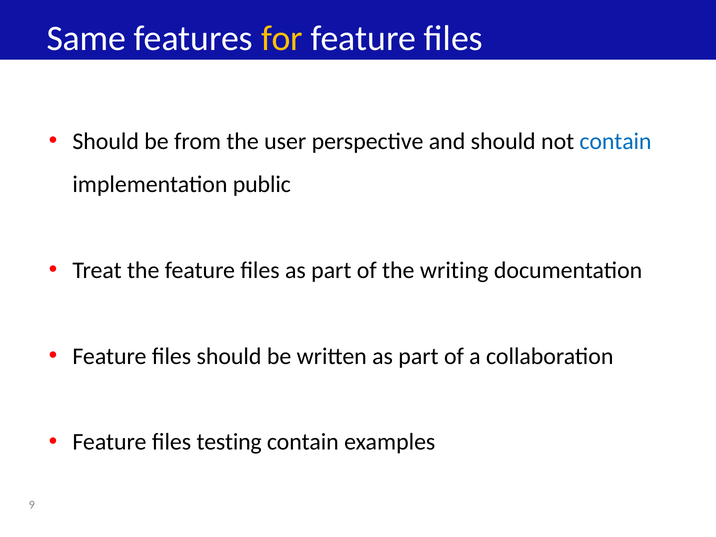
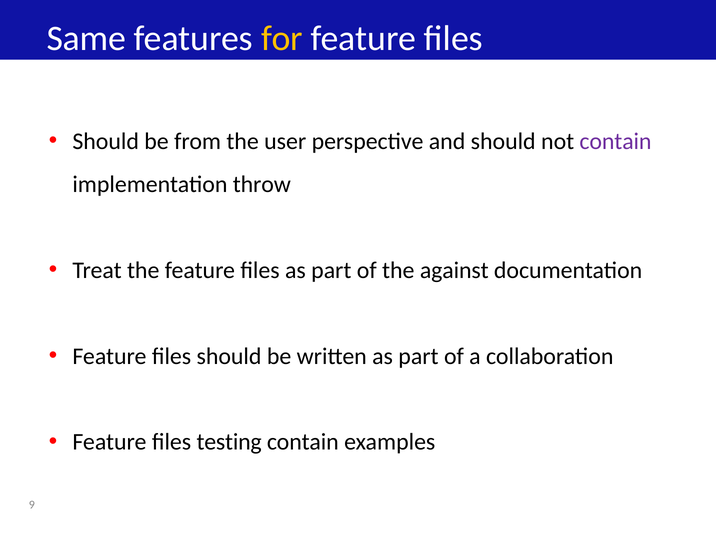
contain colour: blue -> purple (615, 141)
public: public -> throw (262, 184)
writing: writing -> against (454, 270)
